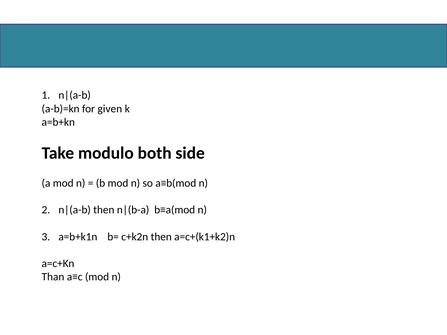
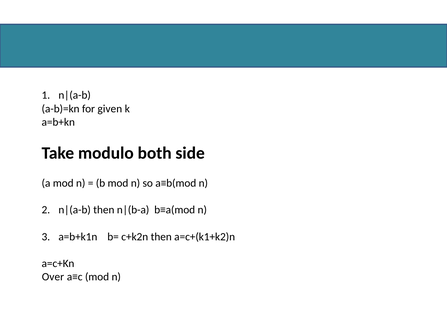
Than: Than -> Over (53, 277)
